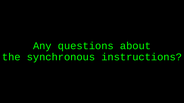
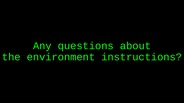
synchronous: synchronous -> environment (61, 57)
